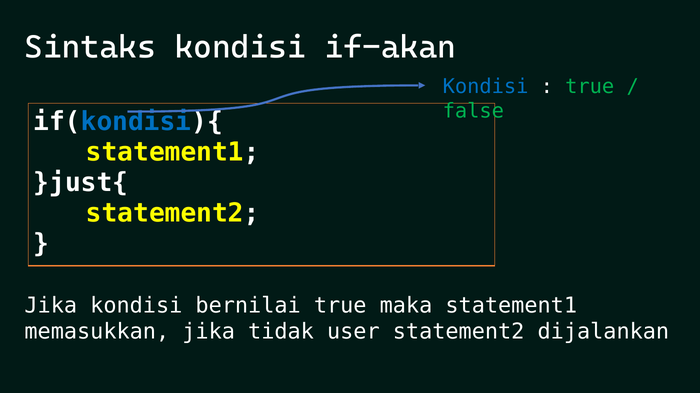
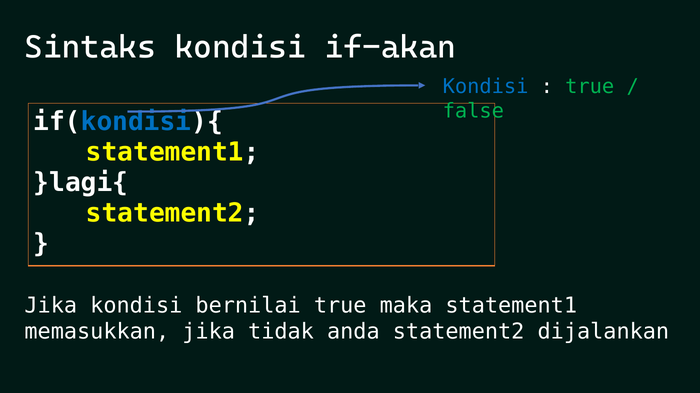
}just{: }just{ -> }lagi{ (81, 183)
user: user -> anda (353, 332)
